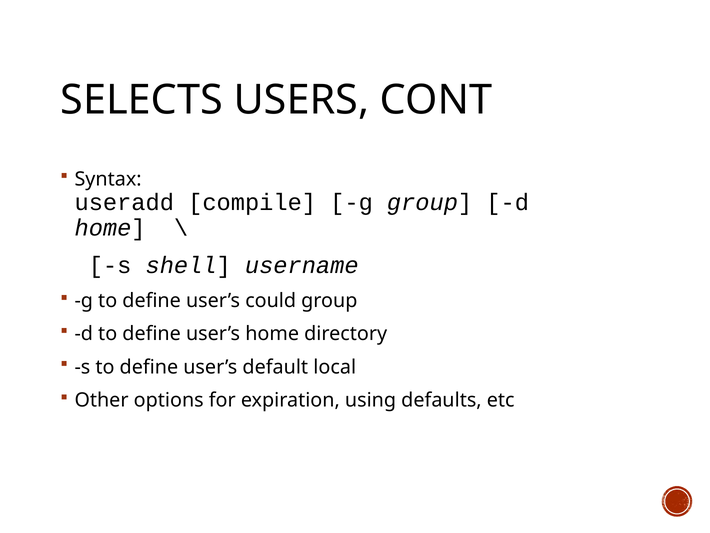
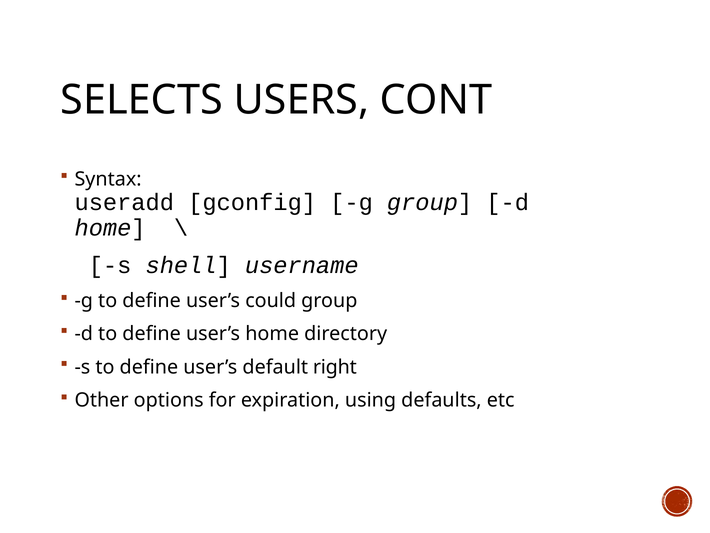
compile: compile -> gconfig (252, 202)
local: local -> right (335, 367)
